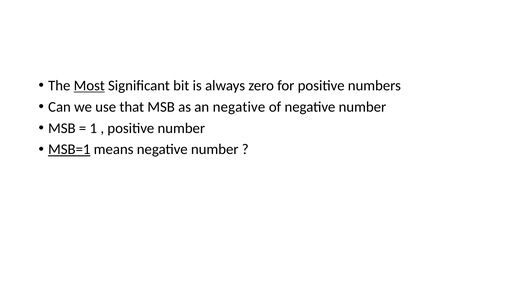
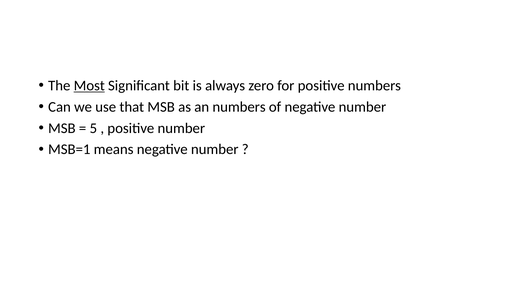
an negative: negative -> numbers (239, 107)
1: 1 -> 5 (93, 128)
MSB=1 underline: present -> none (69, 149)
